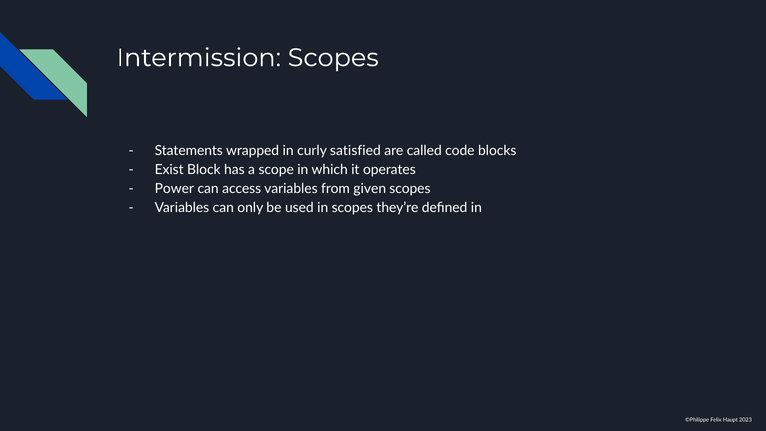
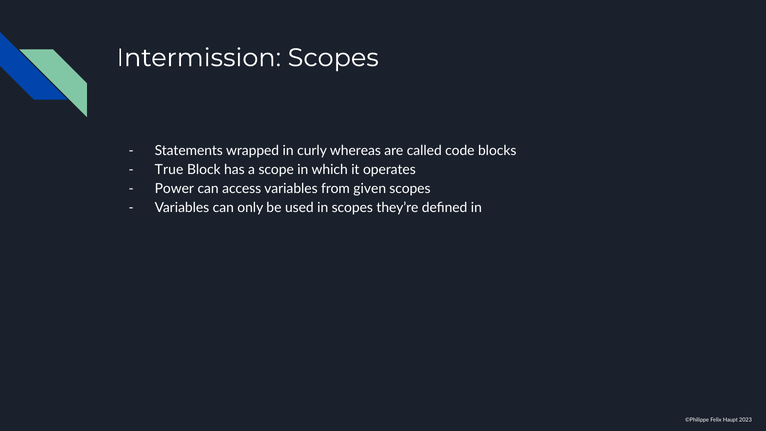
satisfied: satisfied -> whereas (355, 151)
Exist: Exist -> True (169, 170)
